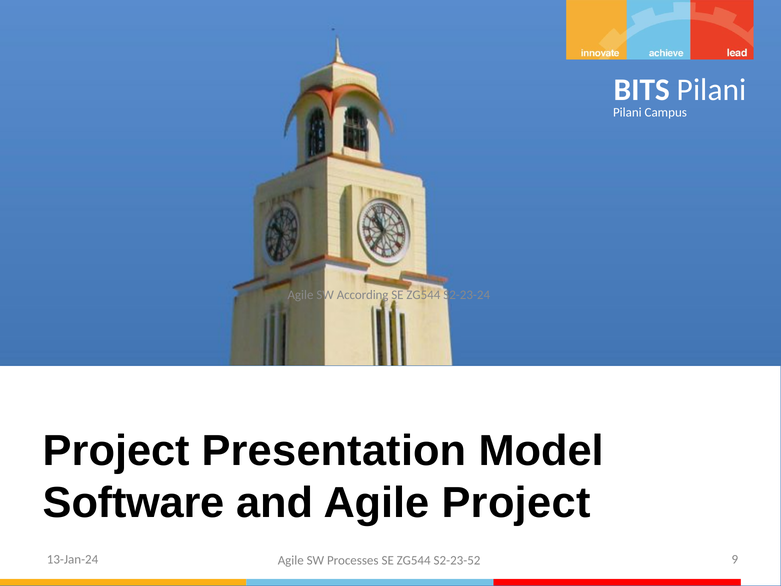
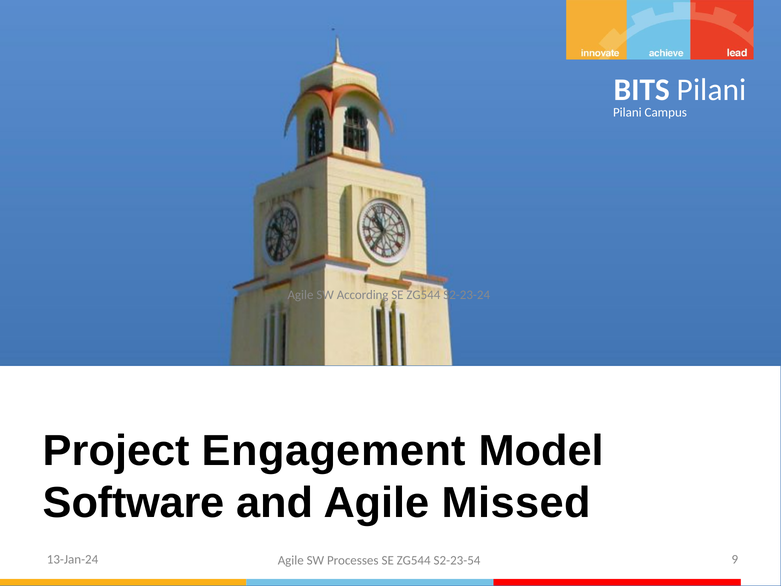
Presentation: Presentation -> Engagement (334, 451)
Agile Project: Project -> Missed (516, 503)
S2-23-52: S2-23-52 -> S2-23-54 (457, 560)
